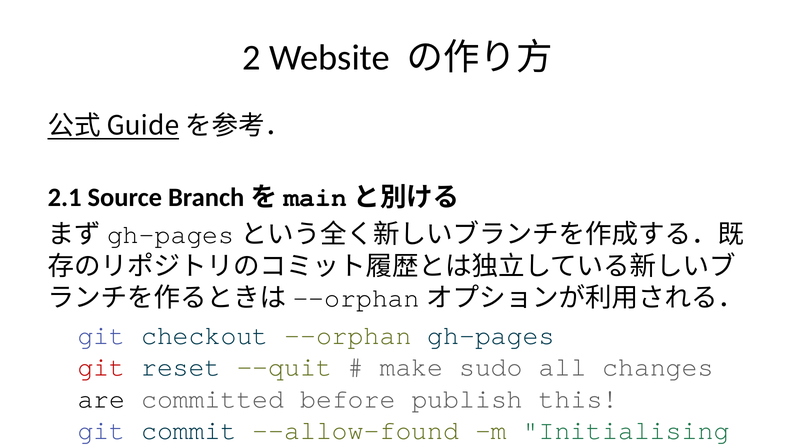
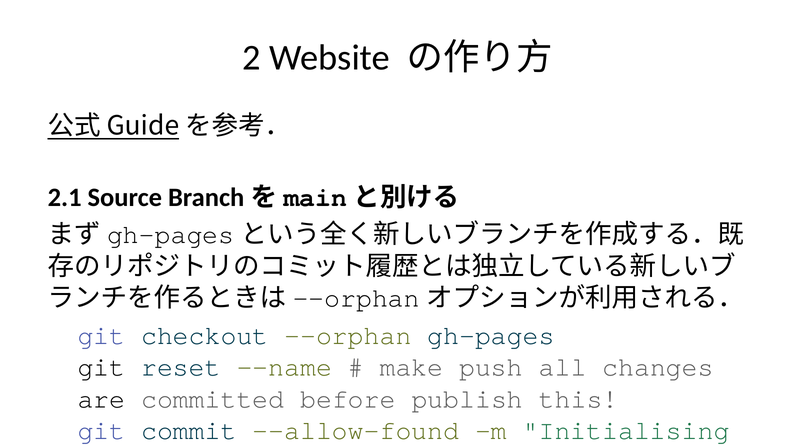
git colour: red -> black (101, 367)
--quit: --quit -> --name (284, 367)
make sudo: sudo -> push (491, 367)
